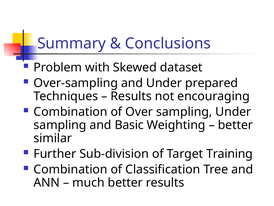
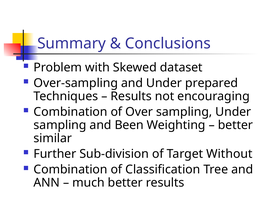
Basic: Basic -> Been (129, 125)
Training: Training -> Without (229, 154)
